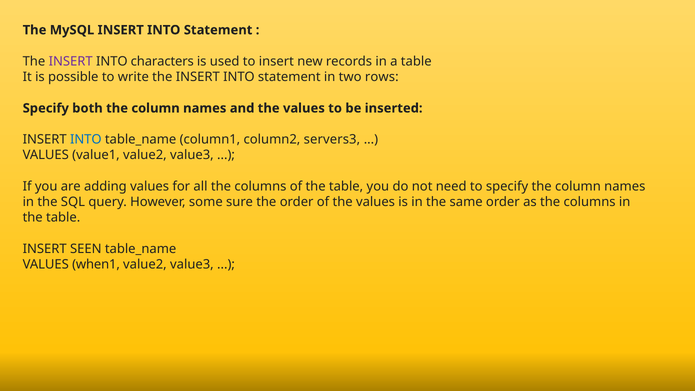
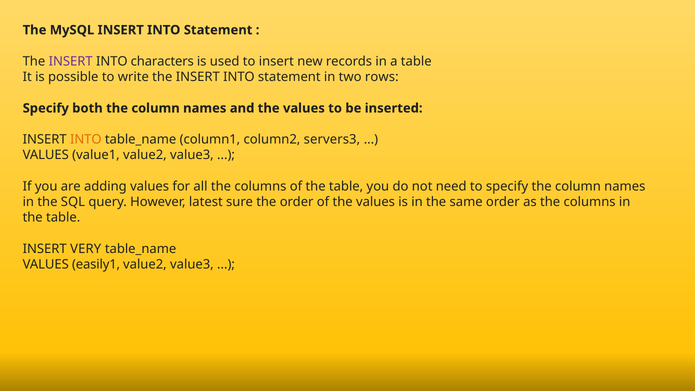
INTO colour: blue -> orange (86, 139)
some: some -> latest (206, 202)
SEEN: SEEN -> VERY (86, 249)
when1: when1 -> easily1 (96, 265)
